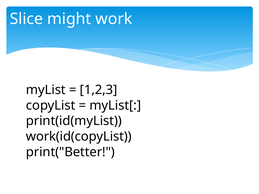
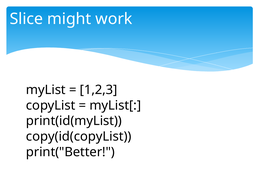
work(id(copyList: work(id(copyList -> copy(id(copyList (79, 137)
